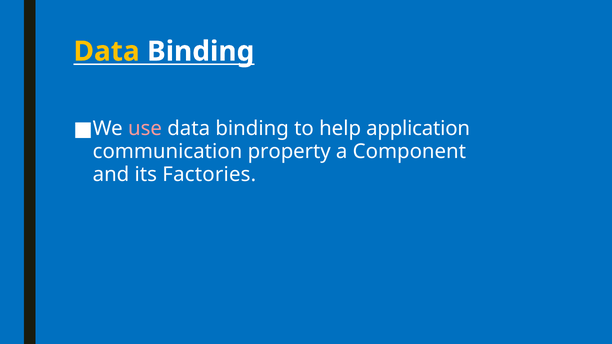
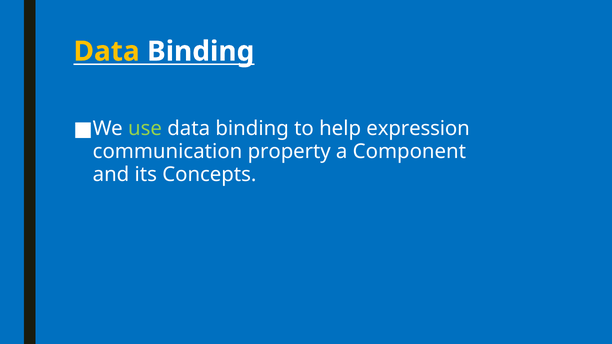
use colour: pink -> light green (145, 129)
application: application -> expression (418, 129)
Factories: Factories -> Concepts (209, 175)
